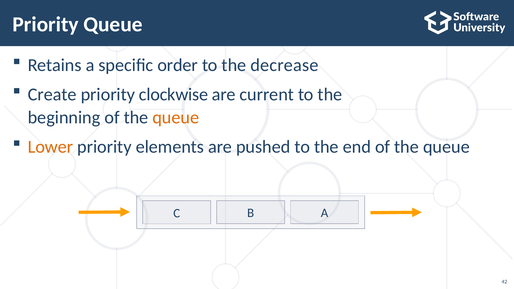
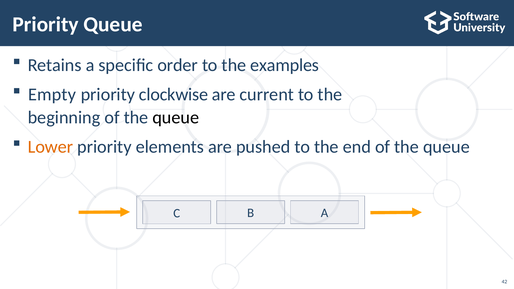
decrease: decrease -> examples (285, 65)
Create: Create -> Empty (52, 95)
queue colour: orange -> black (176, 117)
